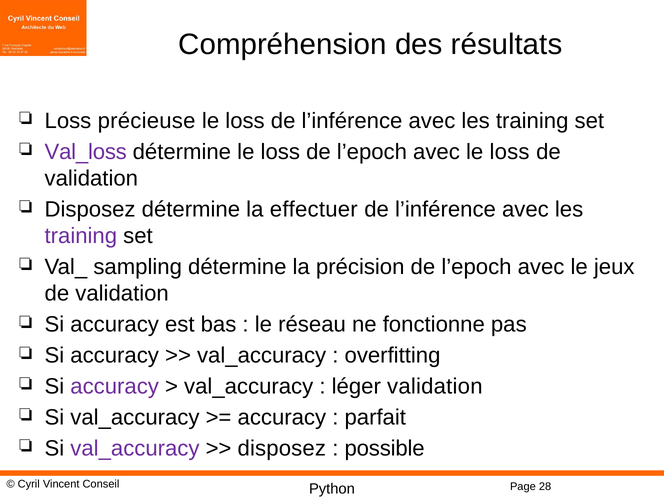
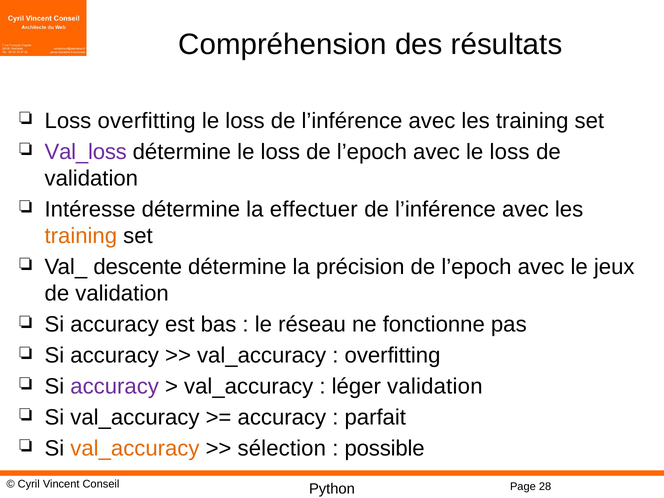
Loss précieuse: précieuse -> overfitting (147, 121)
Disposez: Disposez -> Intéresse (90, 209)
training colour: purple -> orange (81, 236)
sampling: sampling -> descente (138, 267)
val_accuracy colour: purple -> orange (135, 448)
disposez: disposez -> sélection (282, 448)
